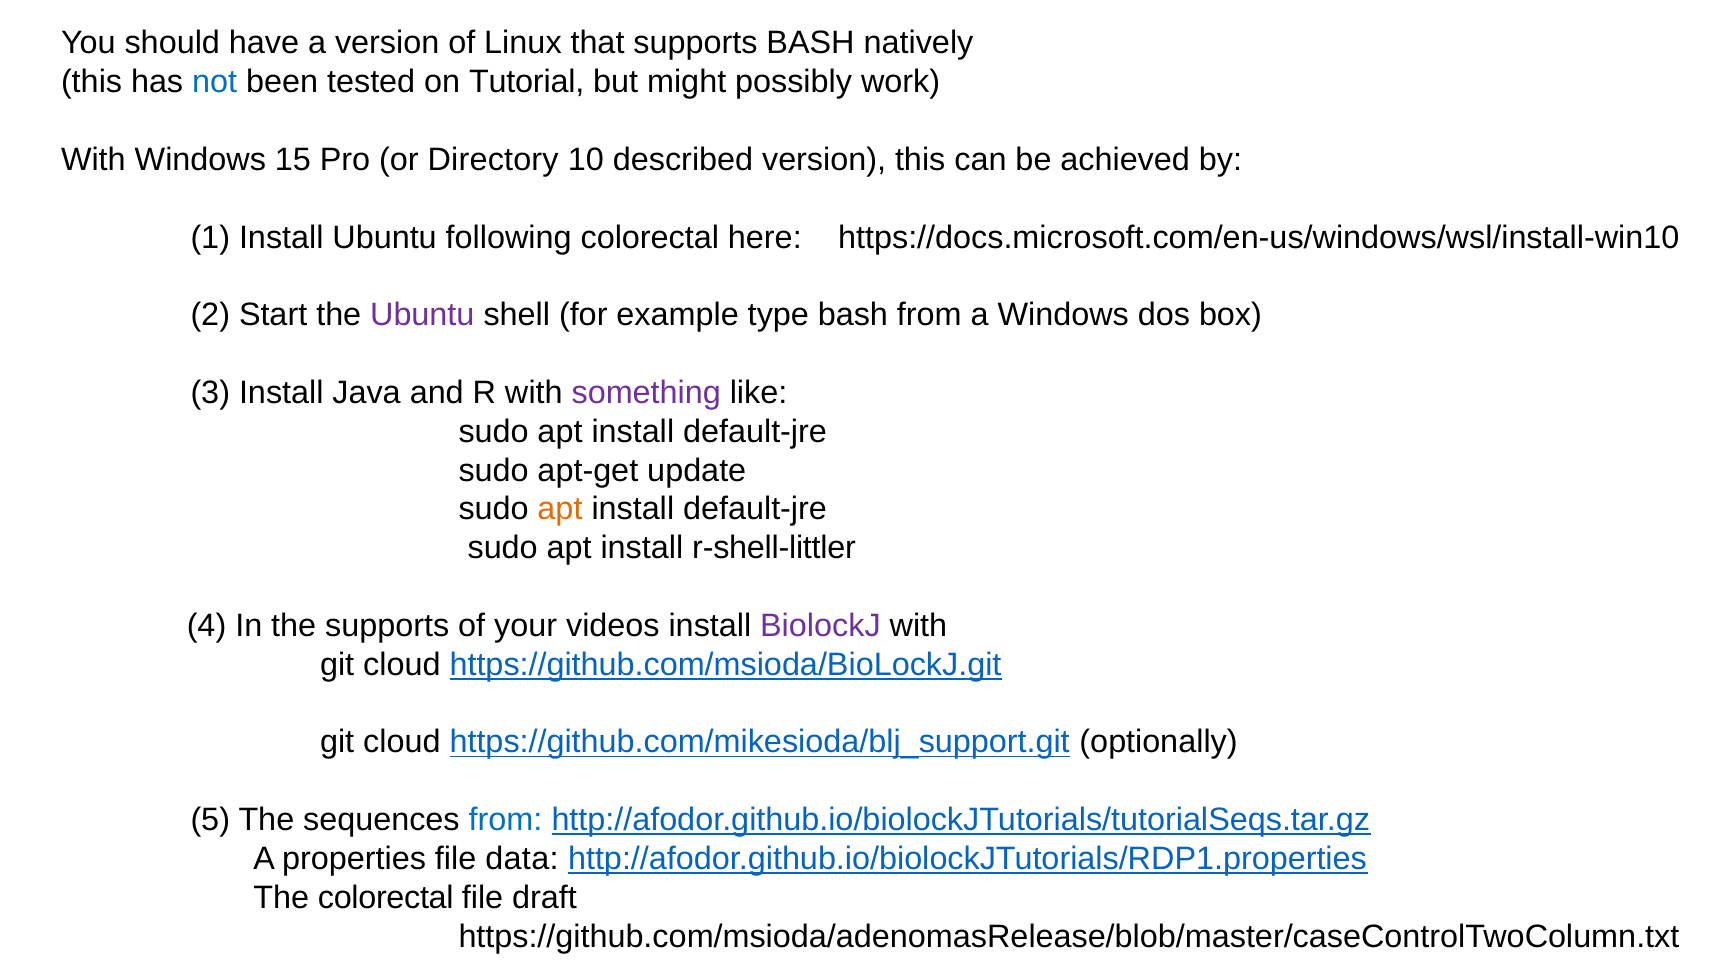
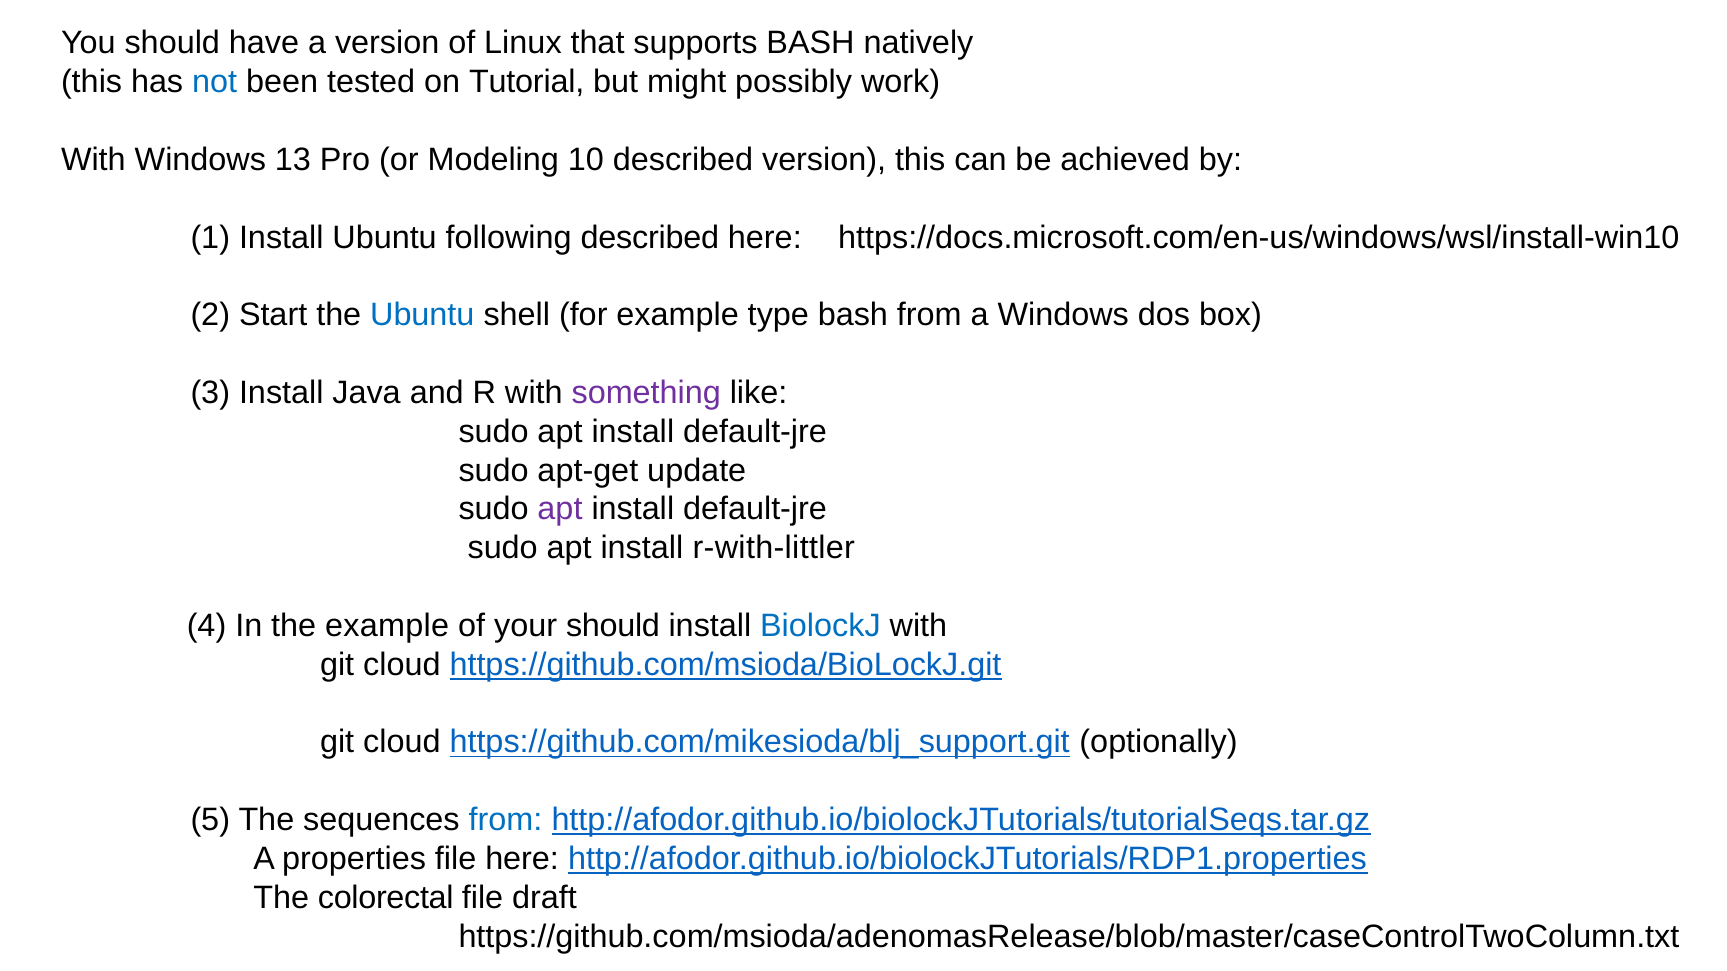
15: 15 -> 13 (293, 160)
Directory: Directory -> Modeling (493, 160)
following colorectal: colorectal -> described (650, 237)
Ubuntu colour: purple -> blue (422, 315)
apt colour: orange -> purple (560, 509)
r-shell-littler: r-shell-littler -> r-with-littler (774, 548)
the supports: supports -> example (387, 626)
your videos: videos -> should (613, 626)
BiolockJ colour: purple -> blue (820, 626)
file data: data -> here (522, 859)
